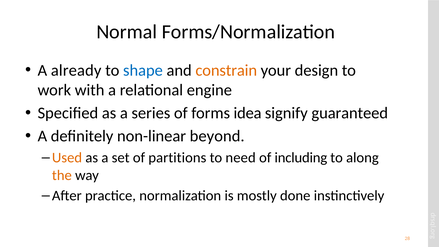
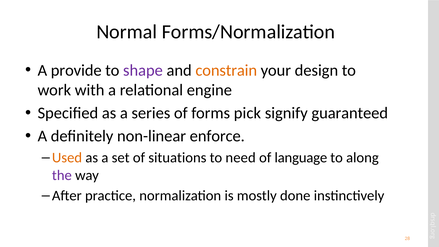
already: already -> provide (76, 70)
shape colour: blue -> purple (143, 70)
idea: idea -> pick (247, 113)
beyond: beyond -> enforce (217, 136)
partitions: partitions -> situations (177, 158)
including: including -> language (301, 158)
the colour: orange -> purple (62, 175)
